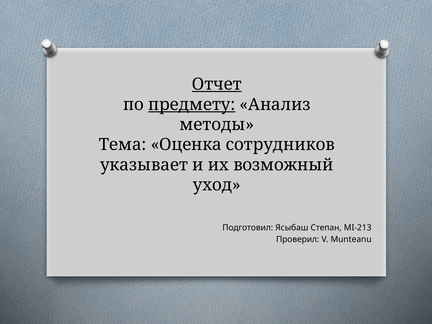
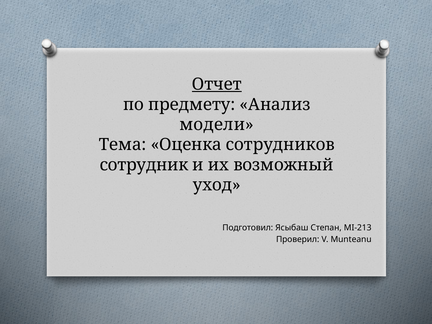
предмету underline: present -> none (192, 104)
методы: методы -> модели (217, 125)
указывает: указывает -> сотрудник (144, 165)
